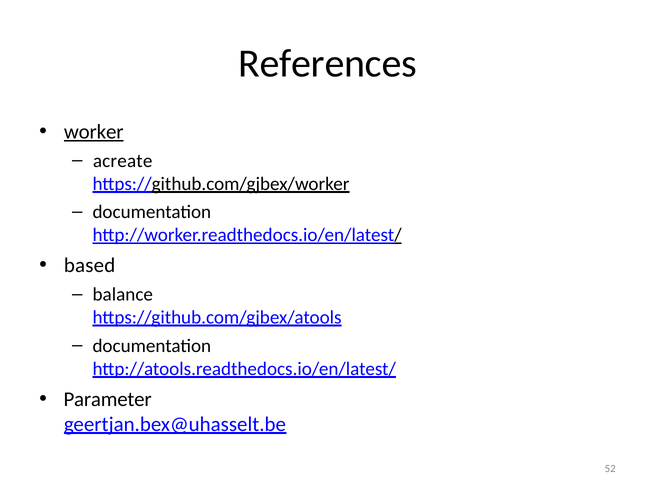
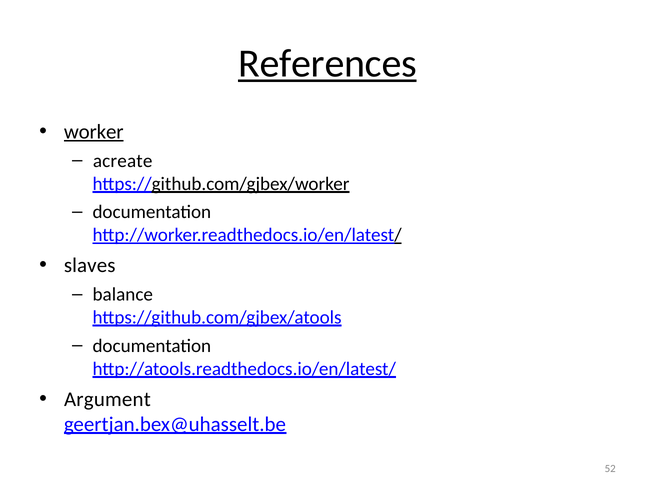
References underline: none -> present (328, 63)
based: based -> slaves (90, 266)
Parameter: Parameter -> Argument (107, 399)
